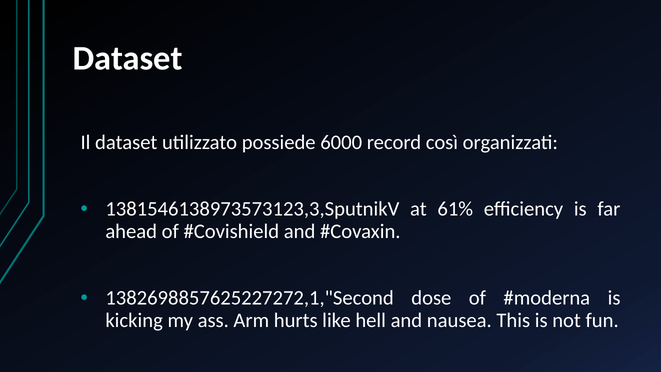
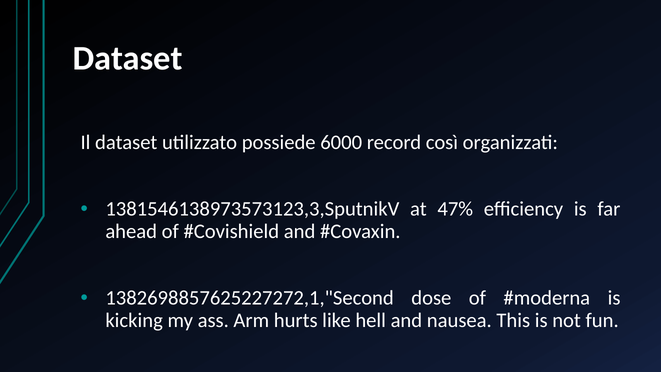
61%: 61% -> 47% (455, 209)
